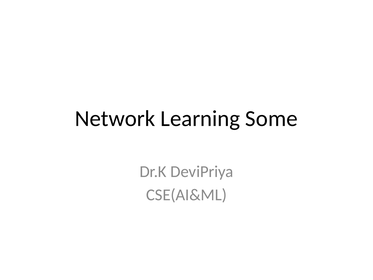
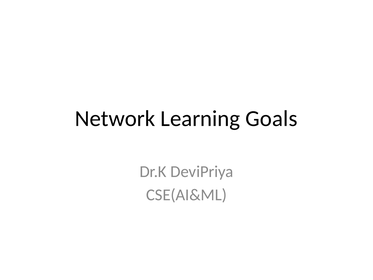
Some: Some -> Goals (271, 118)
